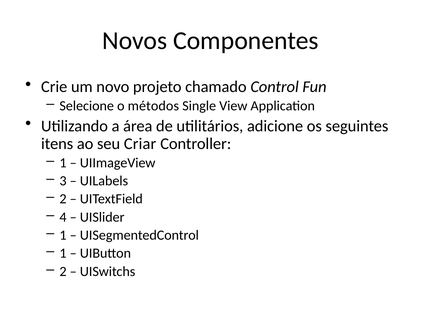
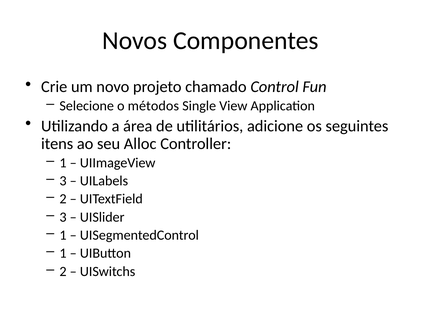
Criar: Criar -> Alloc (140, 144)
4: 4 -> 3 (63, 217)
